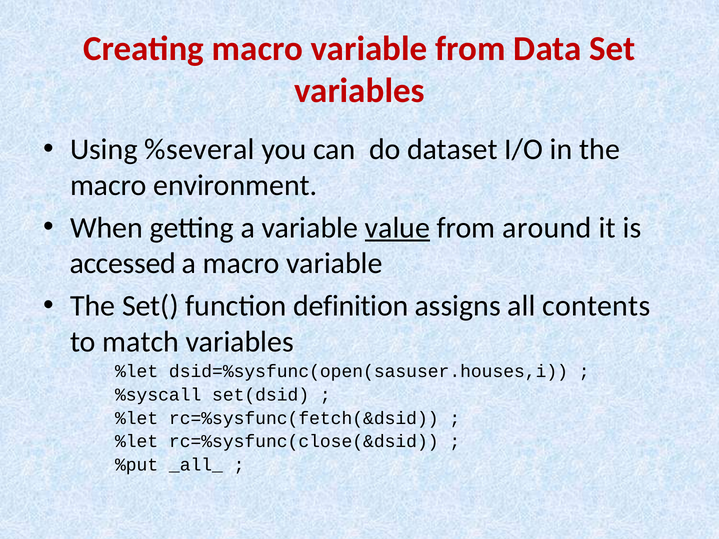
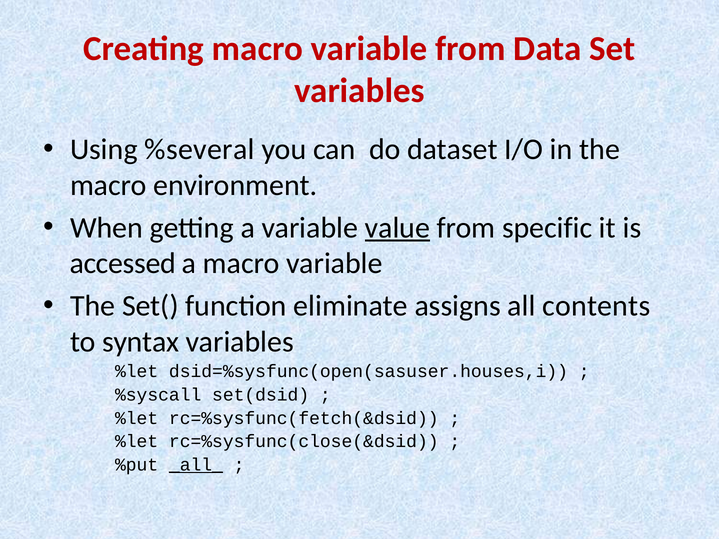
around: around -> specific (547, 228)
definition: definition -> eliminate (351, 306)
match: match -> syntax (141, 342)
_all_ underline: none -> present (196, 465)
